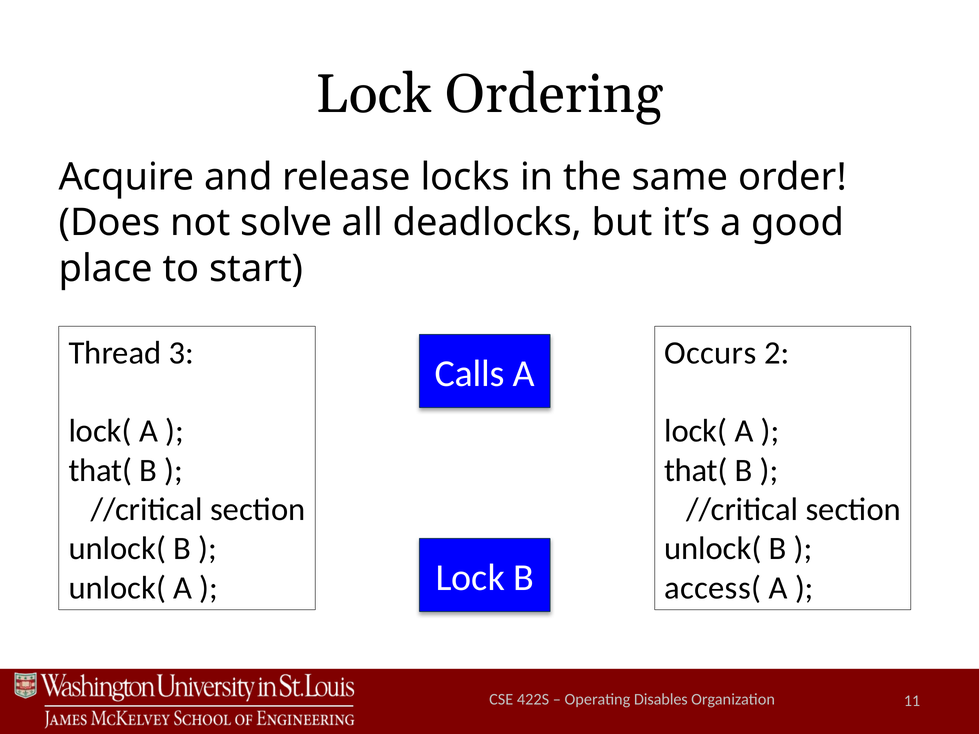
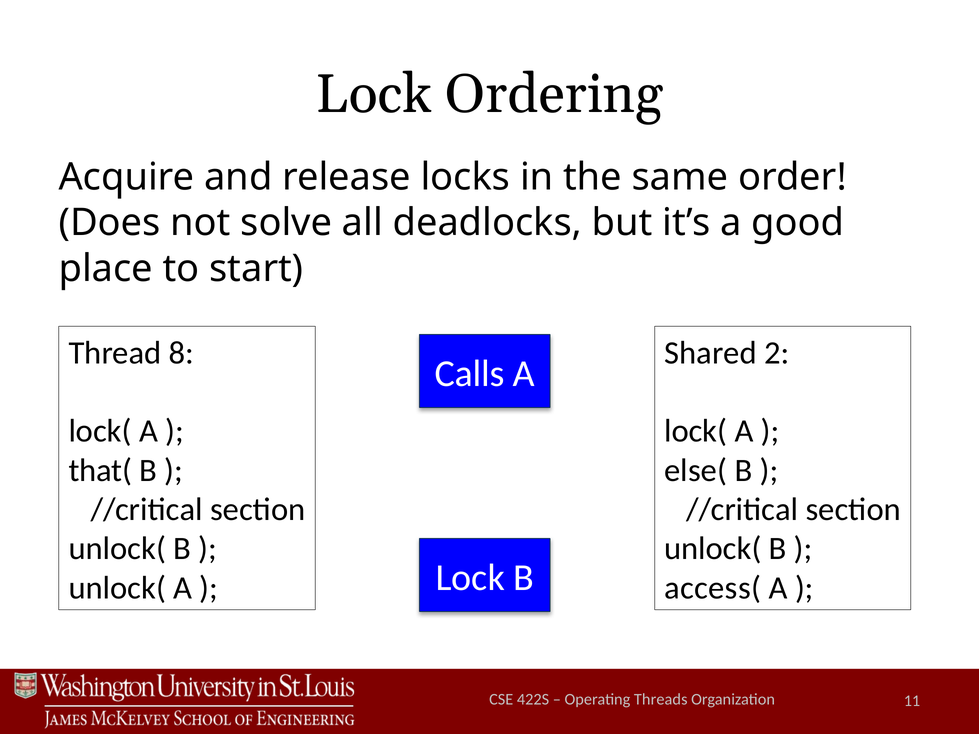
3: 3 -> 8 (182, 353)
Occurs: Occurs -> Shared (711, 353)
that(: that( -> else( (696, 470)
Disables: Disables -> Threads (661, 699)
